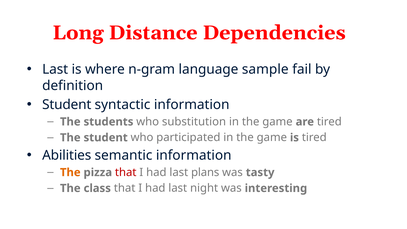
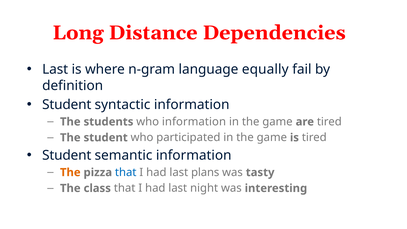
sample: sample -> equally (265, 69)
who substitution: substitution -> information (194, 122)
Abilities: Abilities -> Student (67, 155)
that colour: red -> blue (126, 172)
